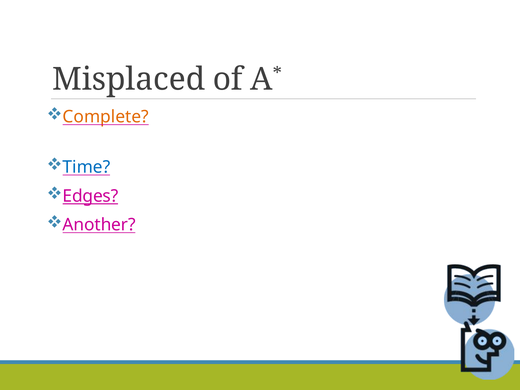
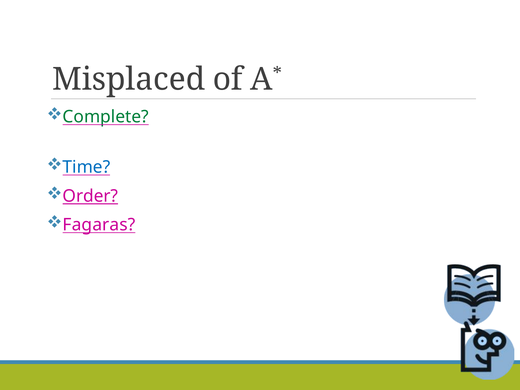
Complete colour: orange -> green (106, 117)
Edges: Edges -> Order (90, 196)
Another: Another -> Fagaras (99, 225)
